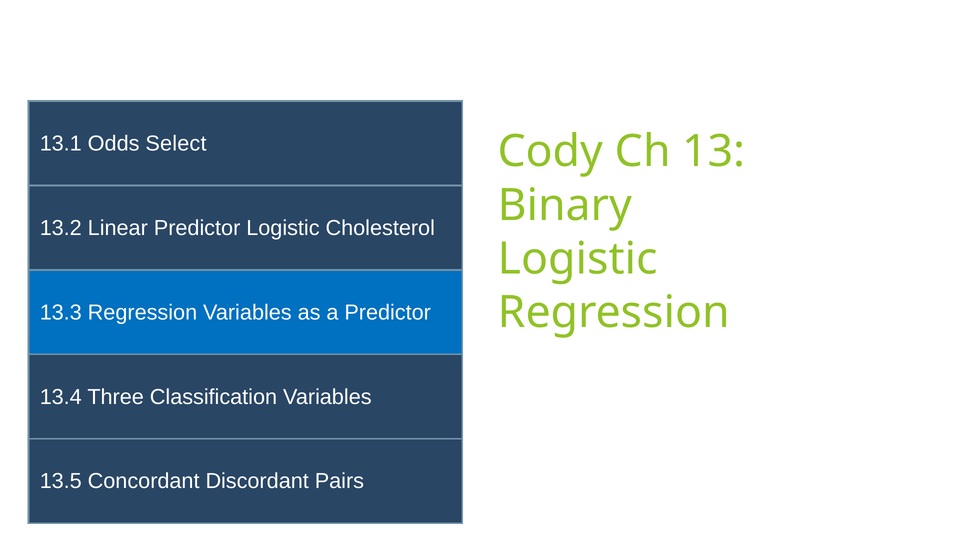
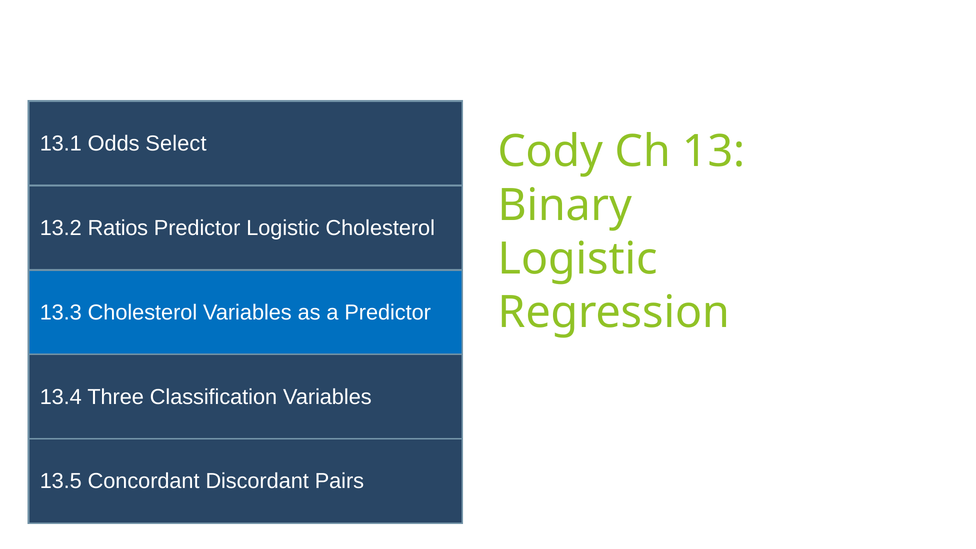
Linear: Linear -> Ratios (118, 228)
13.3 Regression: Regression -> Cholesterol (142, 312)
